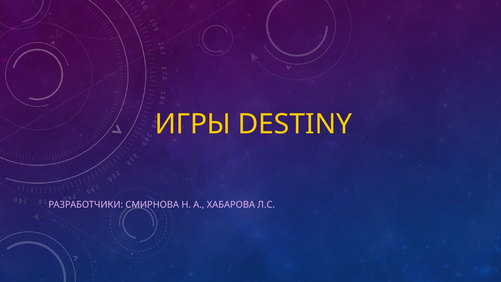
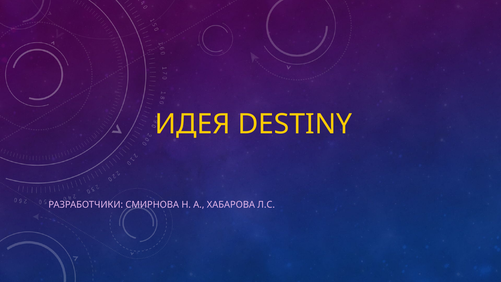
ИГРЫ: ИГРЫ -> ИДЕЯ (193, 124)
